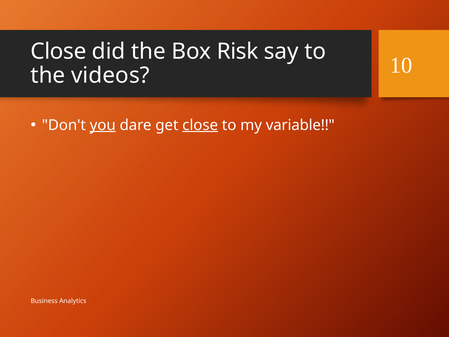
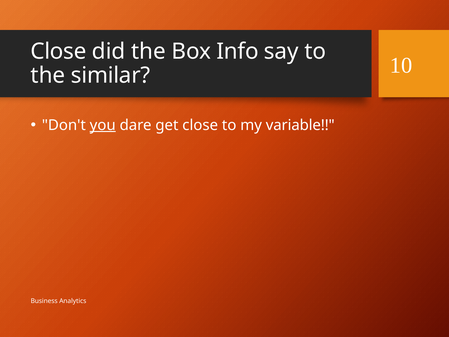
Risk: Risk -> Info (238, 51)
videos: videos -> similar (111, 75)
close underline: present -> none (200, 125)
